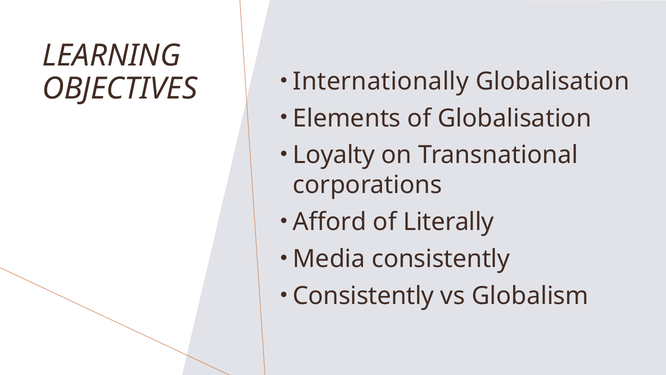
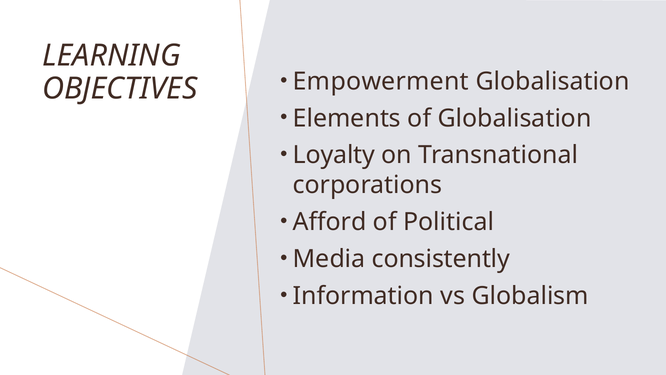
Internationally: Internationally -> Empowerment (381, 81)
Literally: Literally -> Political (449, 222)
Consistently: Consistently -> Information (363, 296)
